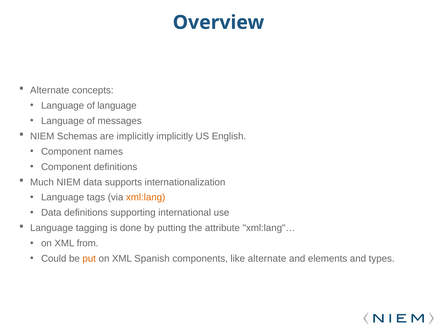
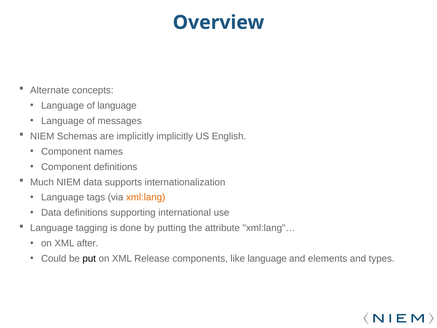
from: from -> after (88, 243)
put colour: orange -> black (89, 258)
Spanish: Spanish -> Release (152, 258)
like alternate: alternate -> language (267, 258)
